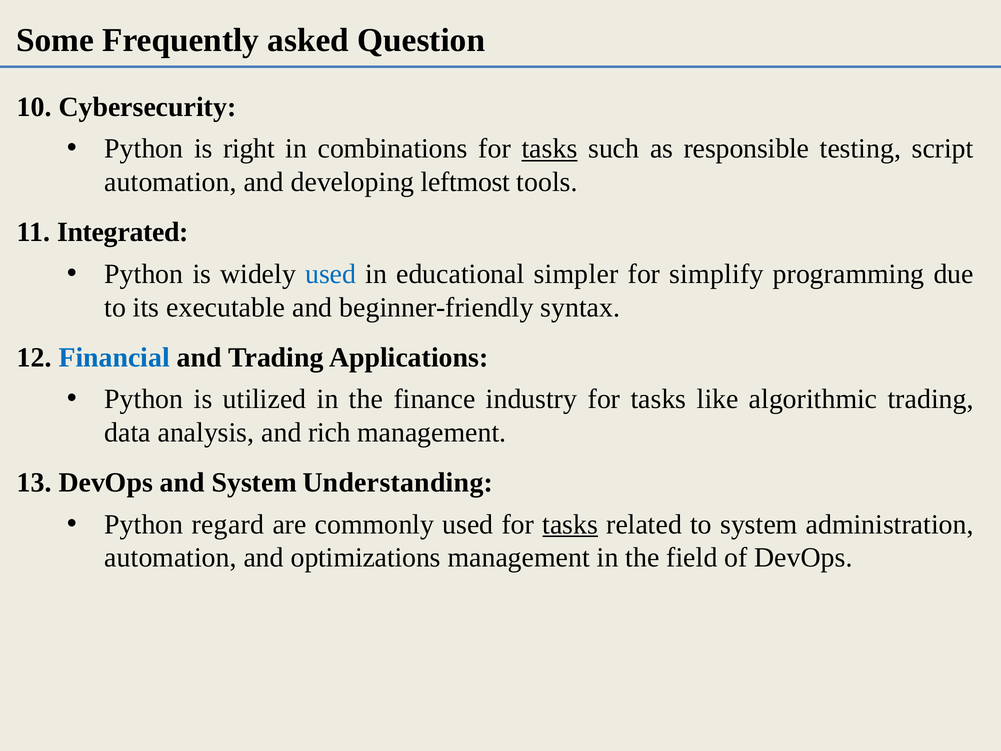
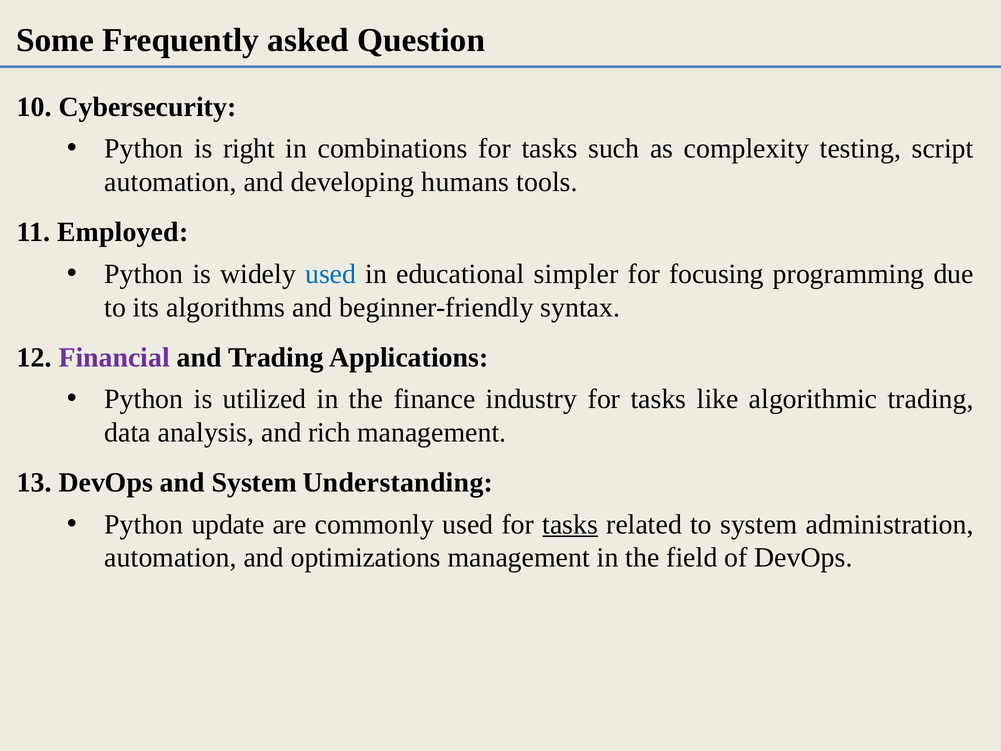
tasks underline: present -> none (550, 149)
responsible: responsible -> complexity (746, 149)
leftmost: leftmost -> humans (465, 182)
Integrated: Integrated -> Employed (123, 232)
simplify: simplify -> focusing (717, 274)
executable: executable -> algorithms (226, 307)
Financial colour: blue -> purple (114, 357)
regard: regard -> update (228, 524)
